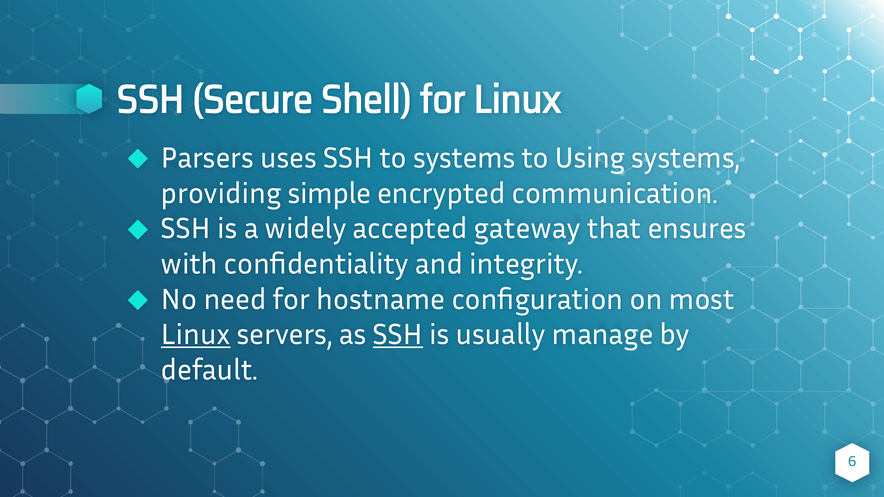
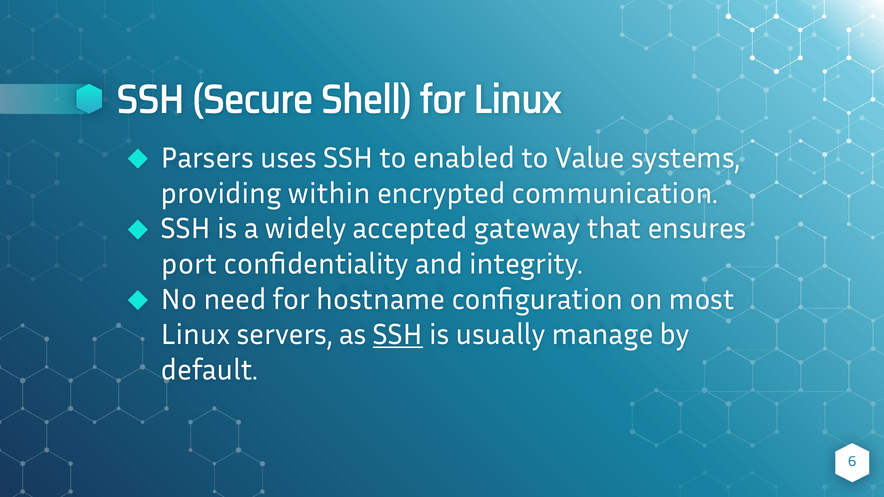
to systems: systems -> enabled (464, 158)
Using: Using -> Value (590, 158)
simple: simple -> within (329, 193)
with: with -> port (189, 264)
Linux underline: present -> none (196, 335)
